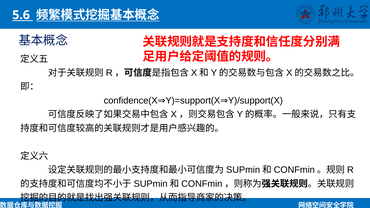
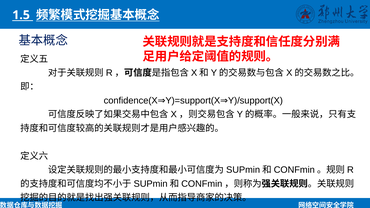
5.6: 5.6 -> 1.5 (21, 15)
